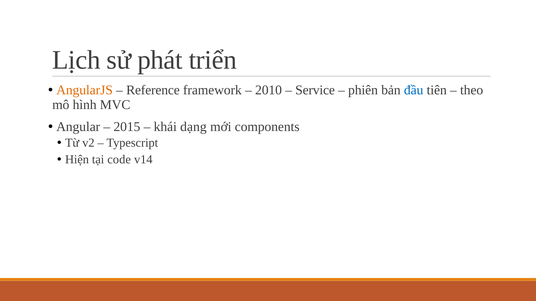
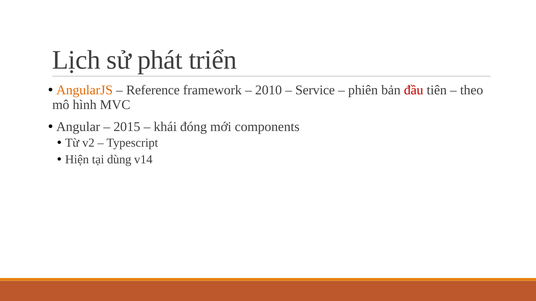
đầu colour: blue -> red (414, 90)
dạng: dạng -> đóng (194, 127)
code: code -> dùng (119, 160)
